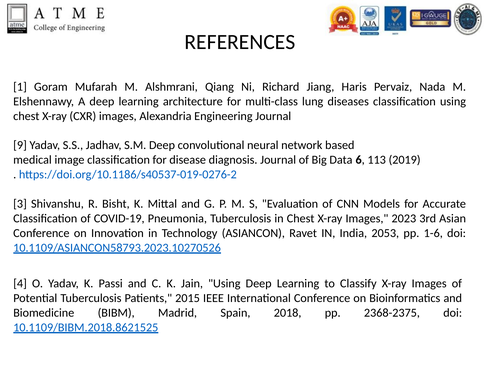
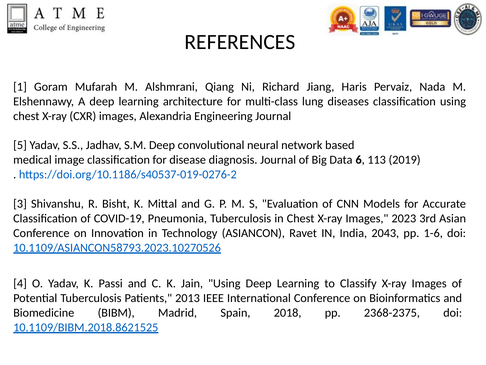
9: 9 -> 5 (20, 145)
2053: 2053 -> 2043 (385, 233)
2015: 2015 -> 2013 (188, 298)
